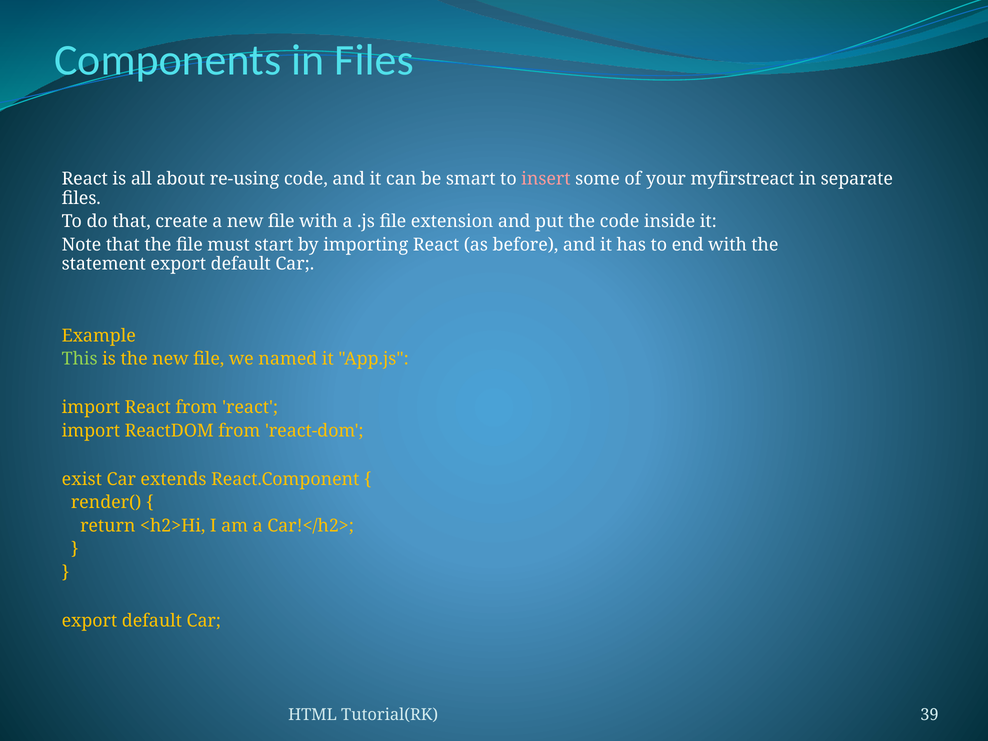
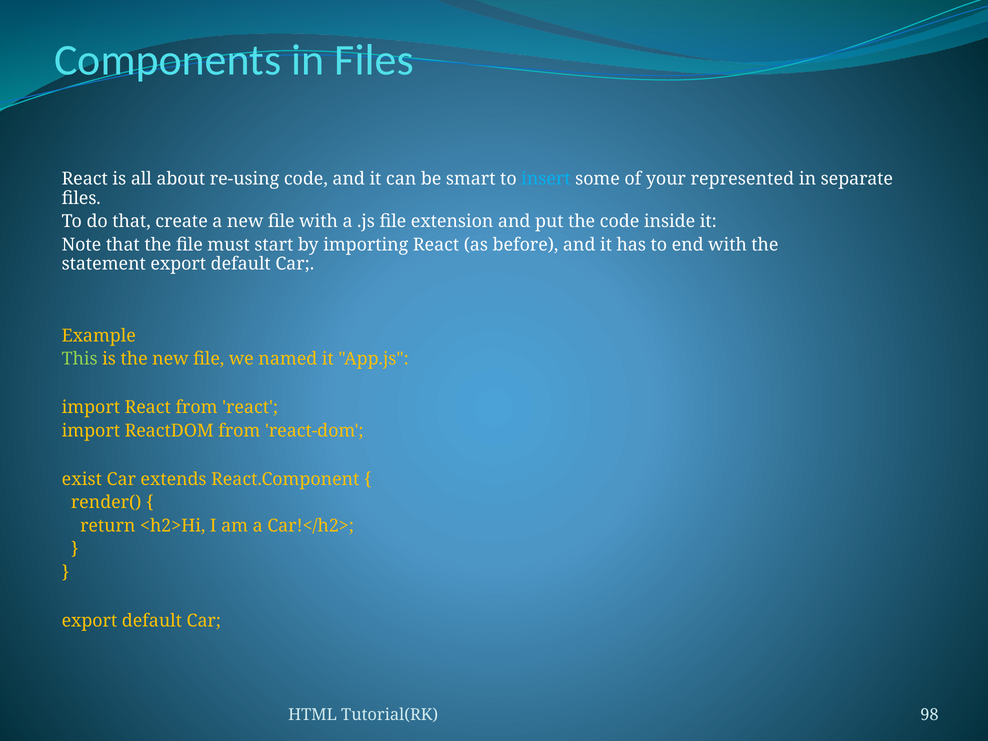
insert colour: pink -> light blue (546, 179)
myfirstreact: myfirstreact -> represented (742, 179)
39: 39 -> 98 (929, 715)
